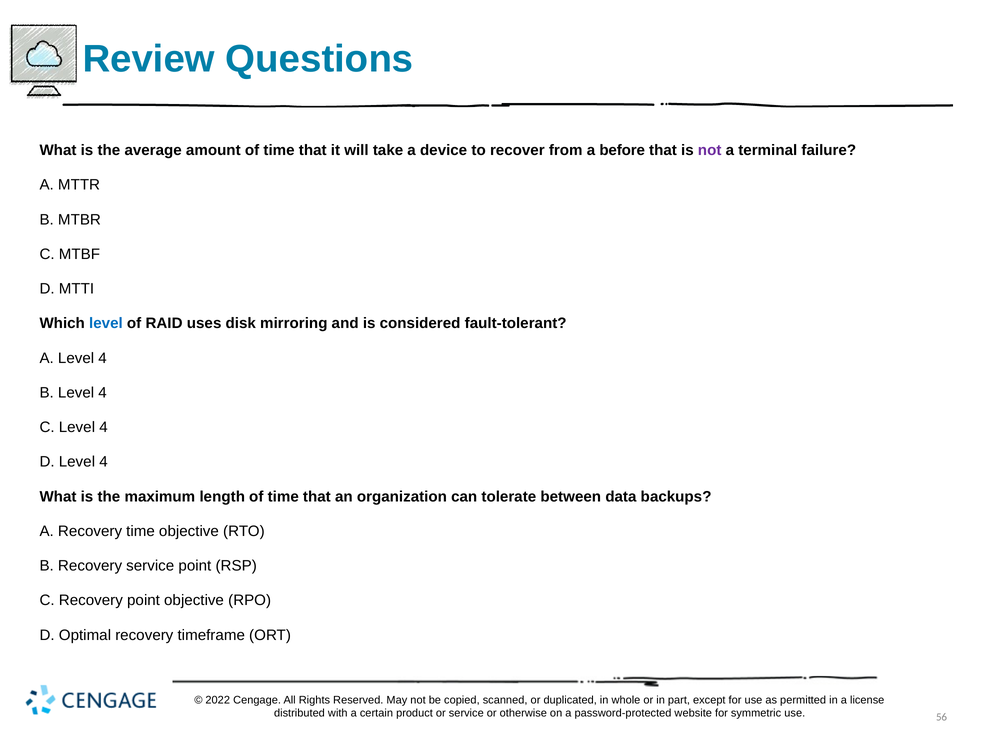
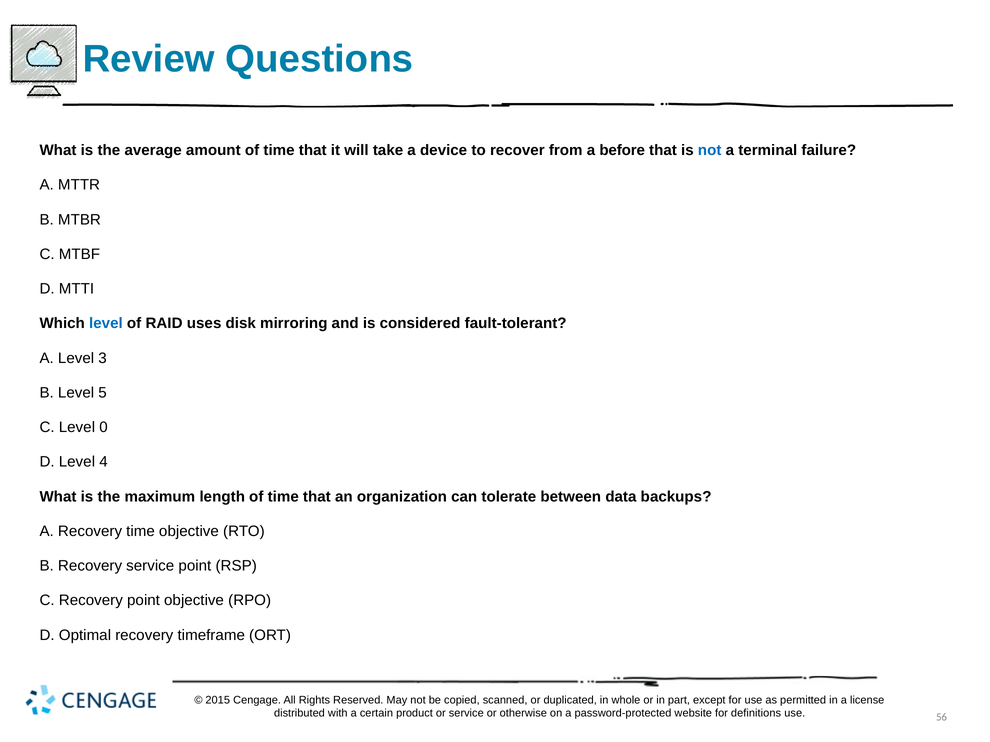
not colour: purple -> blue (710, 150)
A Level 4: 4 -> 3 (103, 358)
B Level 4: 4 -> 5 (103, 393)
C Level 4: 4 -> 0 (104, 428)
2022: 2022 -> 2015 (218, 700)
symmetric: symmetric -> definitions (756, 714)
